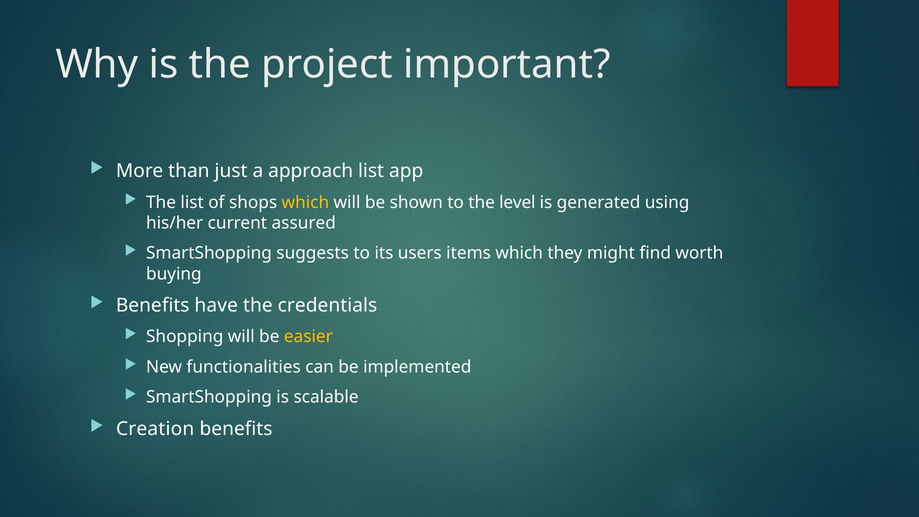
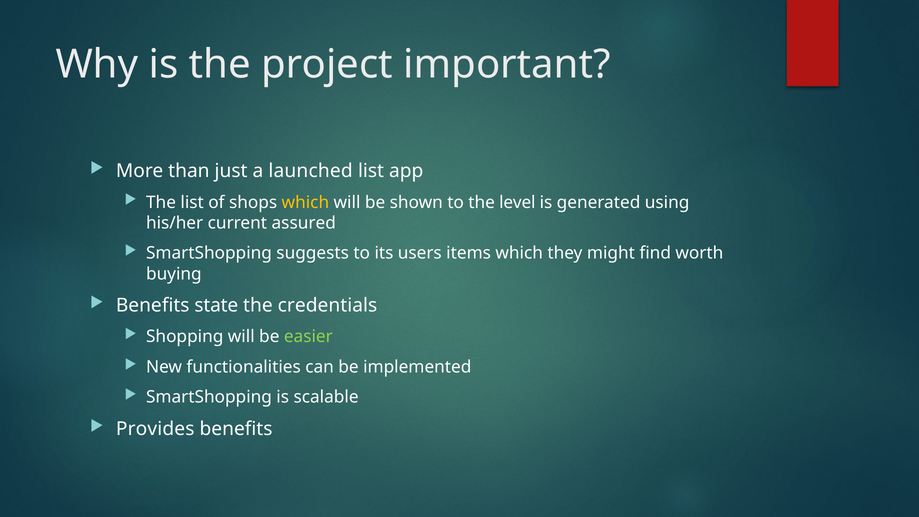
approach: approach -> launched (311, 171)
have: have -> state (216, 305)
easier colour: yellow -> light green (308, 337)
Creation: Creation -> Provides (155, 429)
